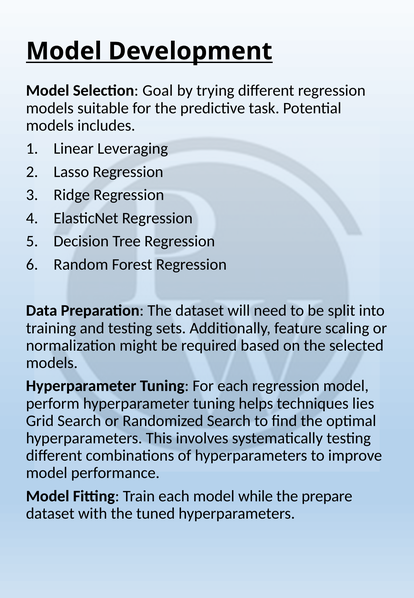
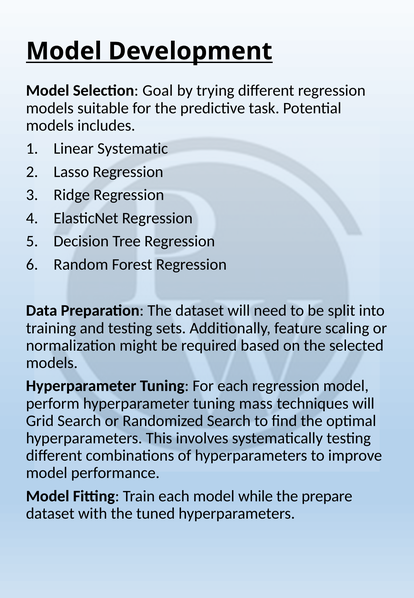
Leveraging: Leveraging -> Systematic (133, 149)
helps: helps -> mass (256, 403)
techniques lies: lies -> will (363, 403)
